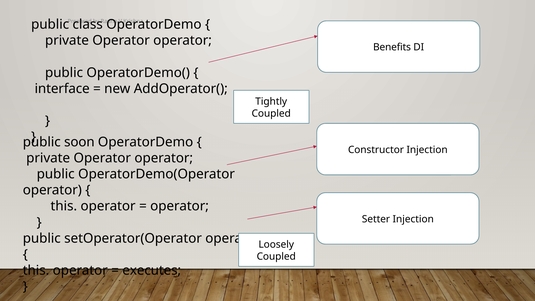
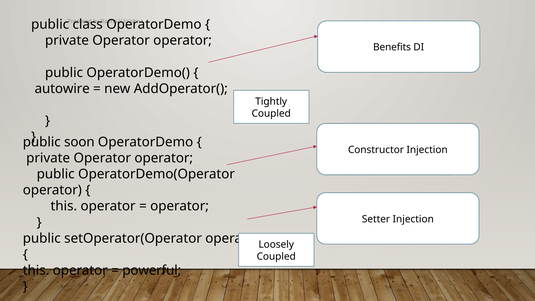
interface: interface -> autowire (62, 89)
executes: executes -> powerful (152, 270)
